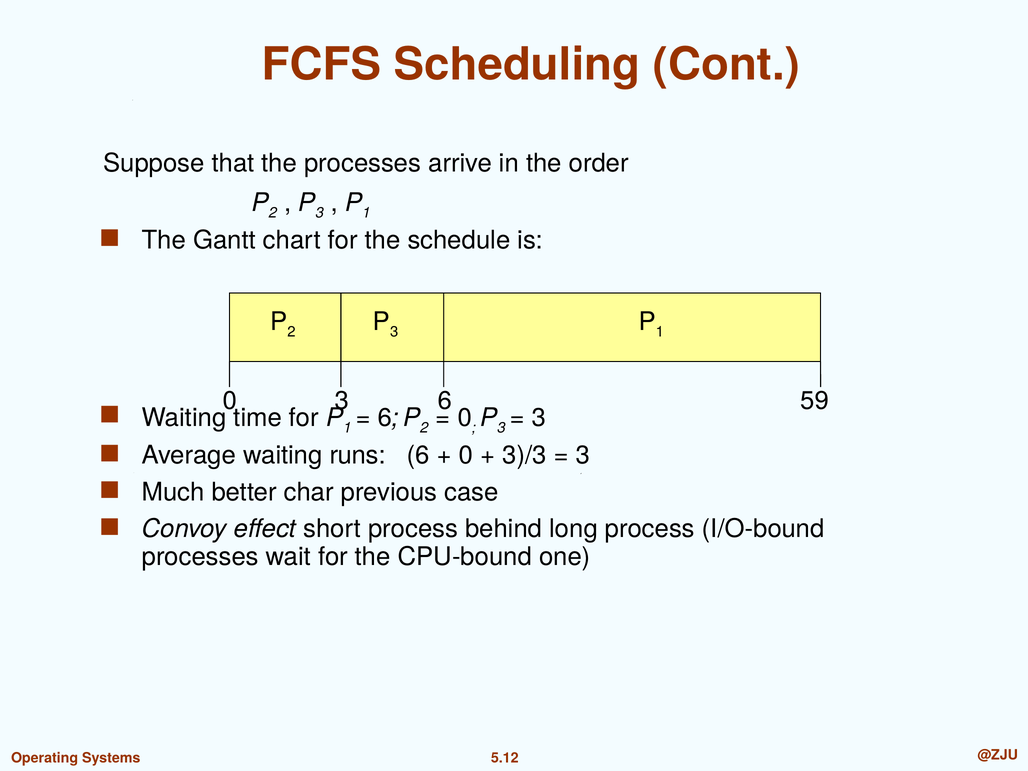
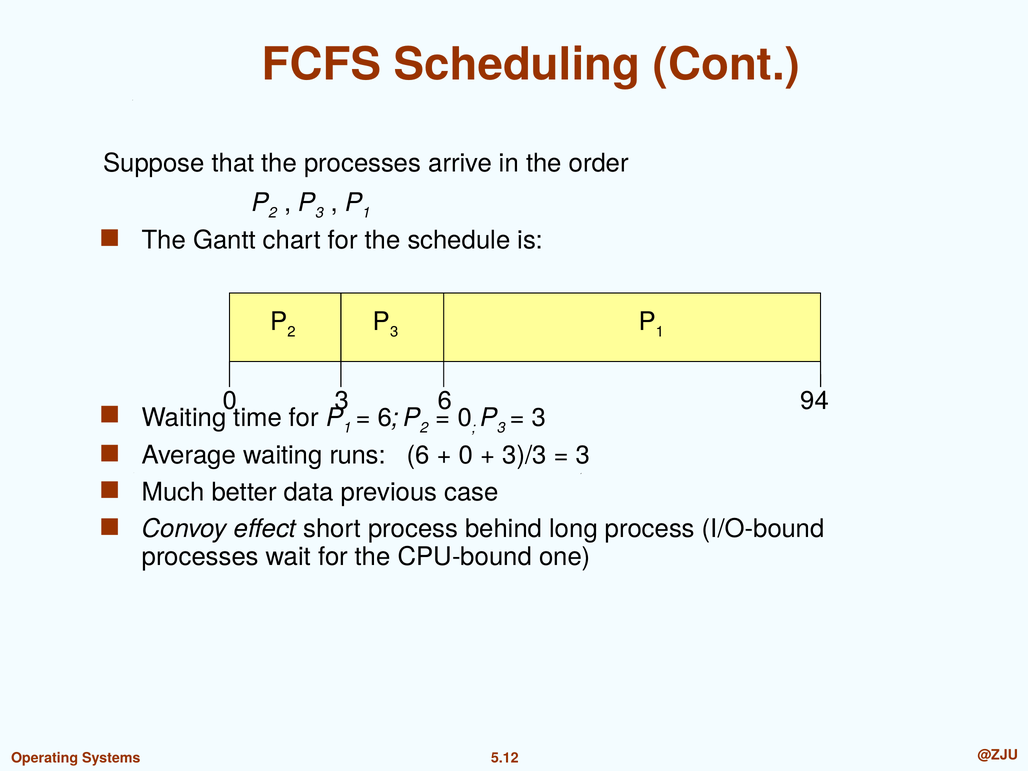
59: 59 -> 94 (815, 401)
char: char -> data (309, 492)
